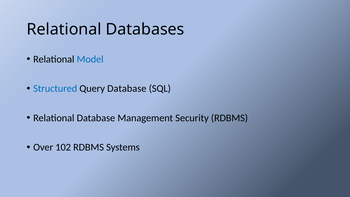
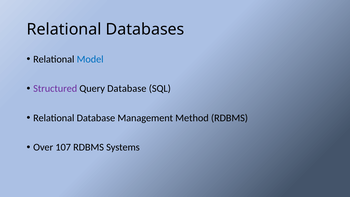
Structured colour: blue -> purple (55, 89)
Security: Security -> Method (192, 118)
102: 102 -> 107 (63, 147)
